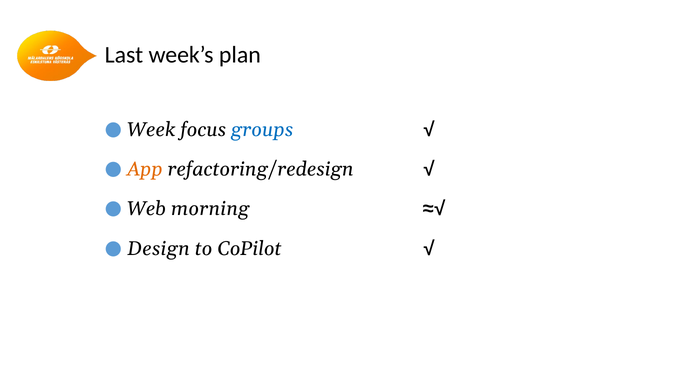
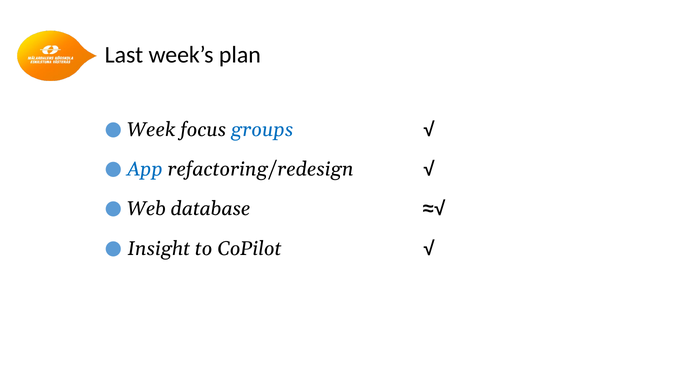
App colour: orange -> blue (145, 169)
morning: morning -> database (210, 209)
Design: Design -> Insight (159, 248)
